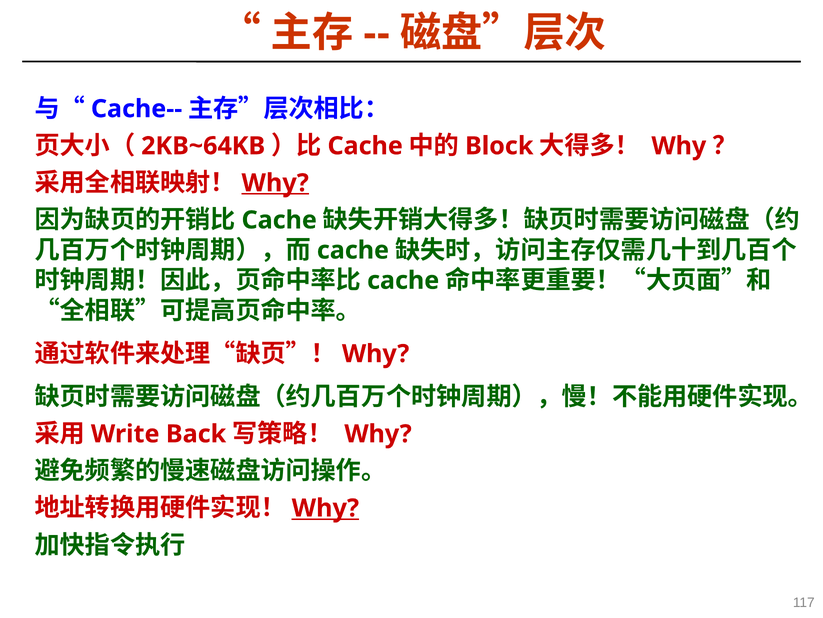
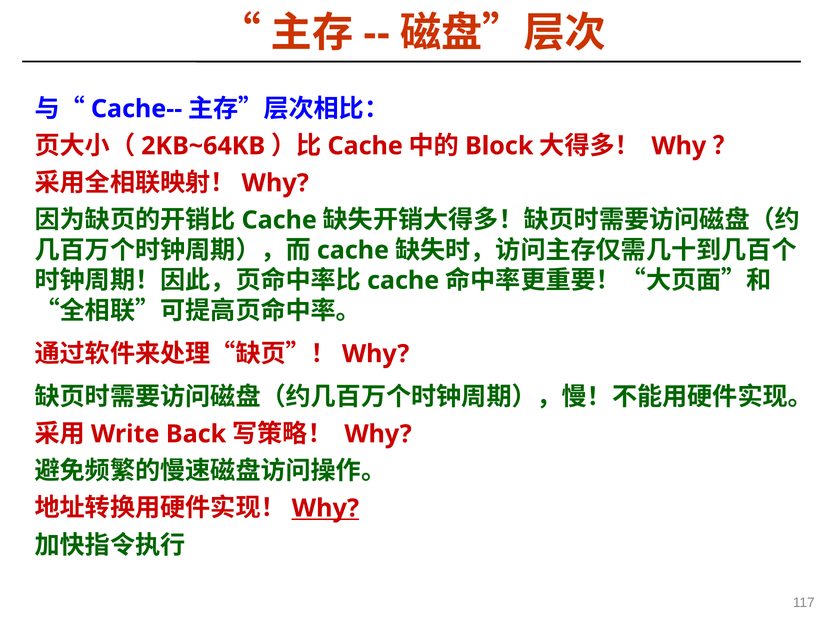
Why underline: present -> none (275, 183)
